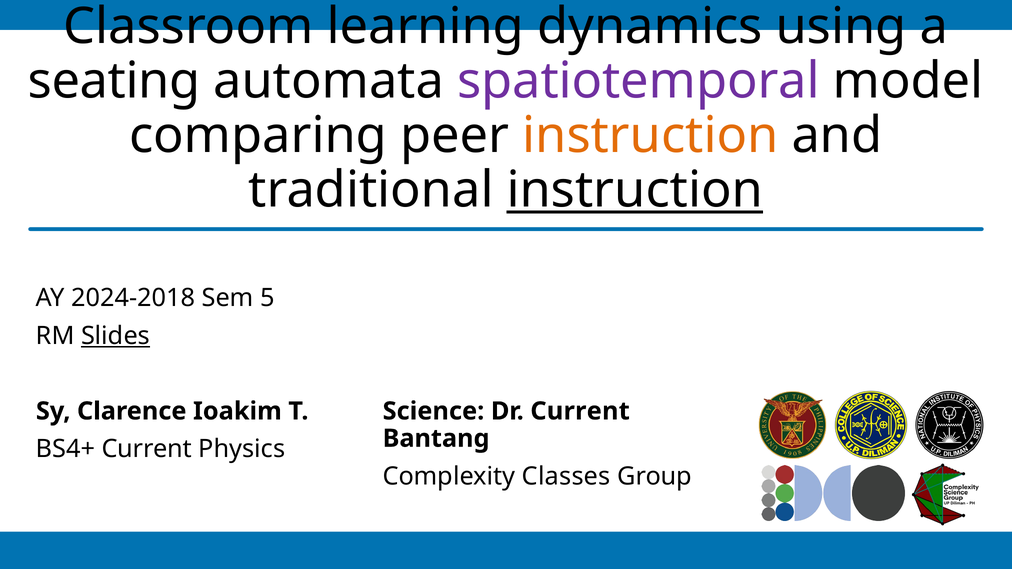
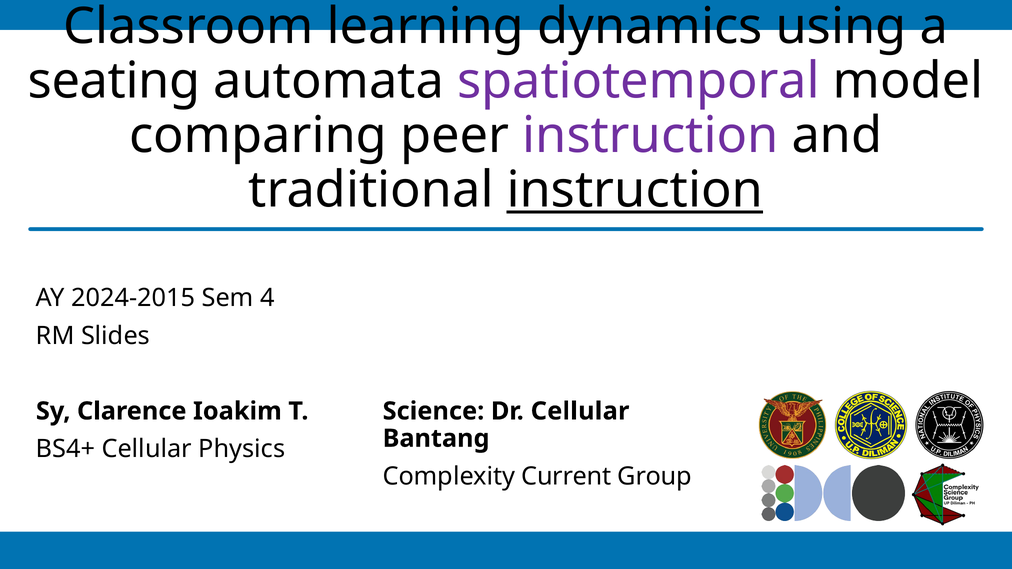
instruction colour: orange -> purple (650, 136)
2024-2018: 2024-2018 -> 2024-2015 (133, 298)
5: 5 -> 4 (267, 298)
Slides underline: present -> none (116, 336)
Dr Current: Current -> Cellular (580, 411)
BS4+ Current: Current -> Cellular (147, 449)
Classes: Classes -> Current (566, 476)
